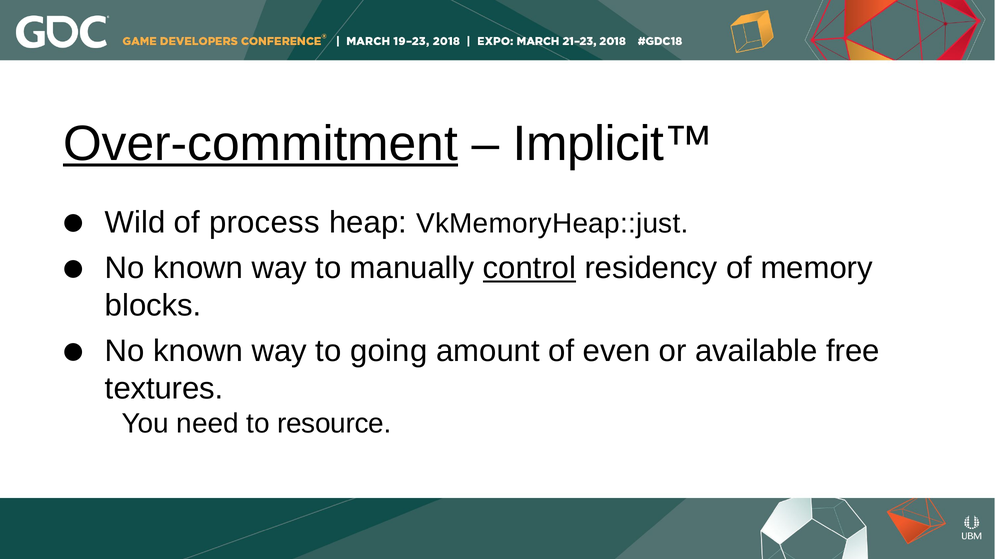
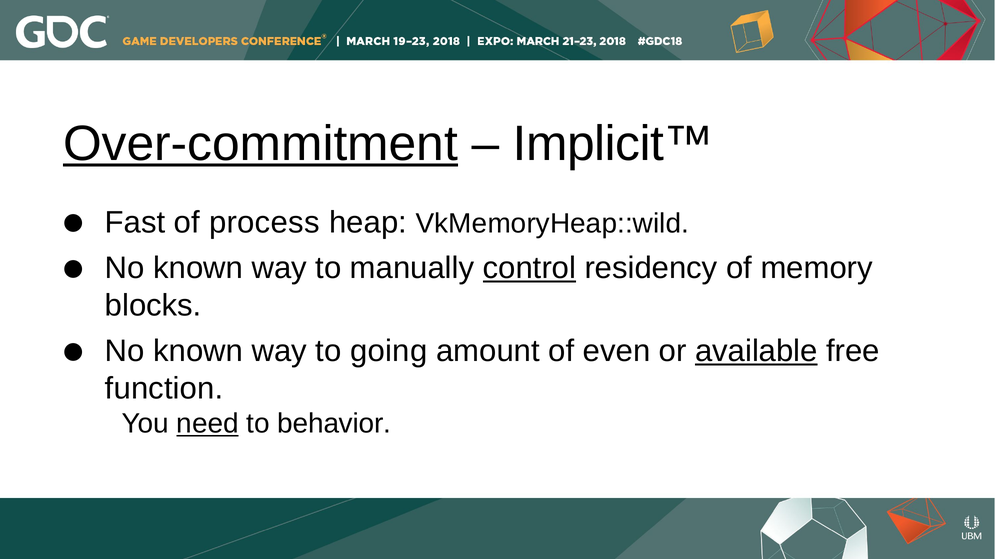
Wild: Wild -> Fast (135, 223)
VkMemoryHeap::just: VkMemoryHeap::just -> VkMemoryHeap::wild (552, 224)
available underline: none -> present (756, 352)
textures: textures -> function (164, 389)
need underline: none -> present (208, 424)
resource: resource -> behavior (334, 424)
